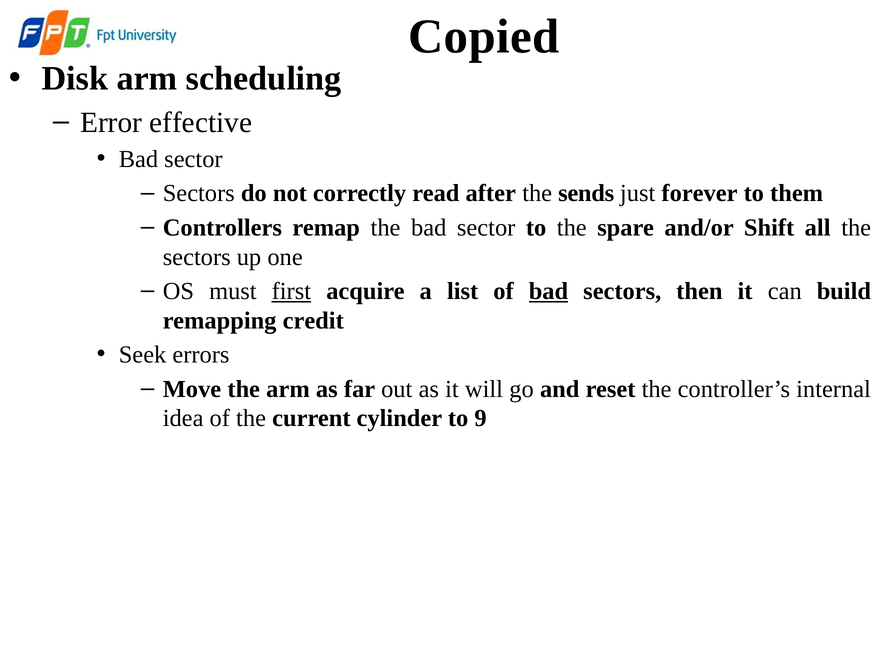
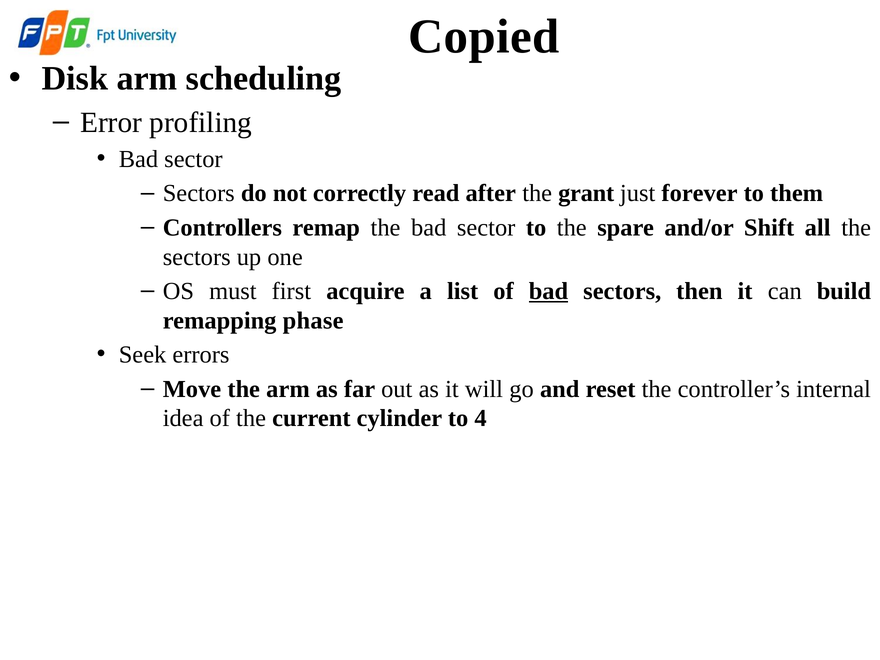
effective: effective -> profiling (201, 122)
sends: sends -> grant (586, 193)
first underline: present -> none (291, 291)
credit: credit -> phase (313, 321)
9: 9 -> 4 (480, 418)
